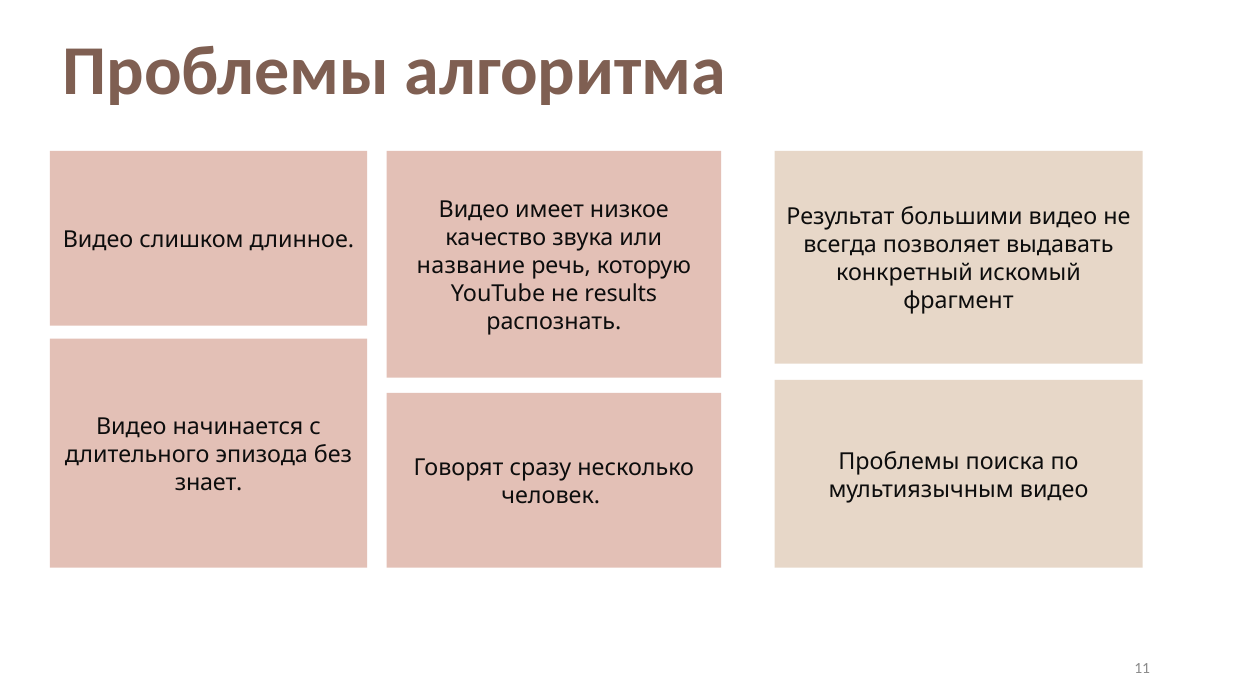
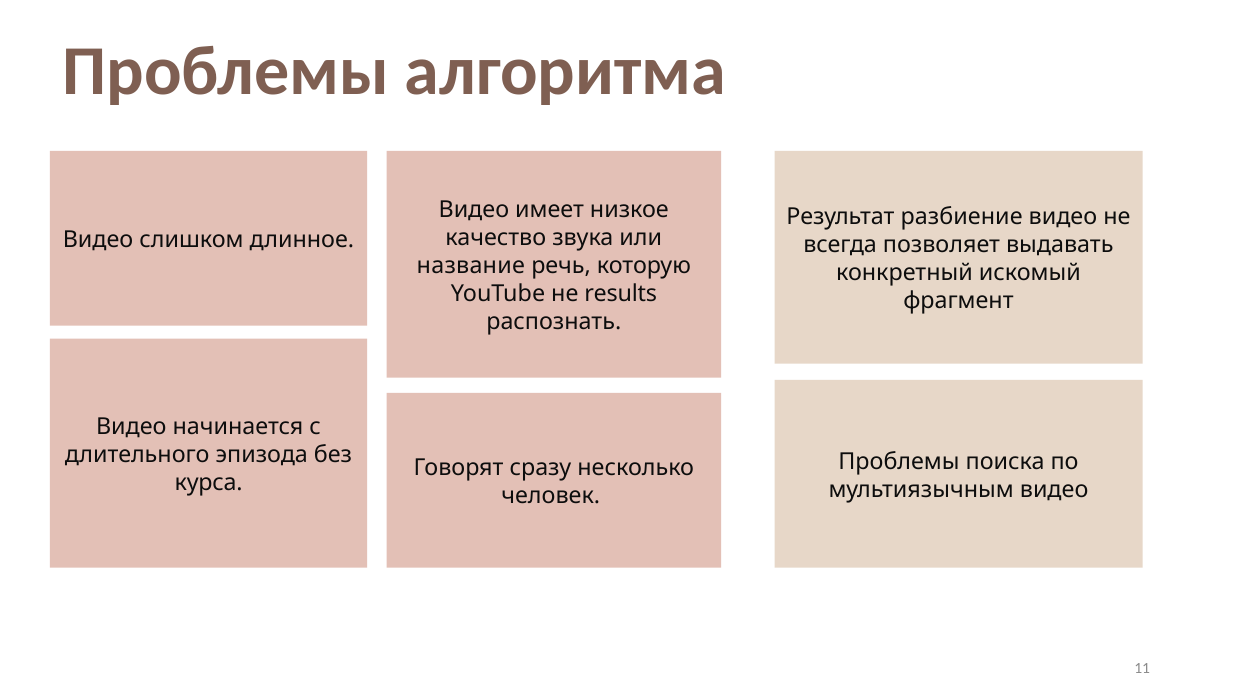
большими: большими -> разбиение (962, 217)
знает: знает -> курса (209, 483)
